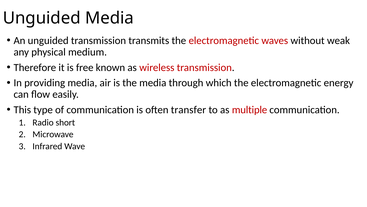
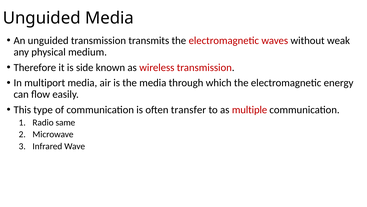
free: free -> side (85, 67)
providing: providing -> multiport (45, 83)
short: short -> same (65, 122)
